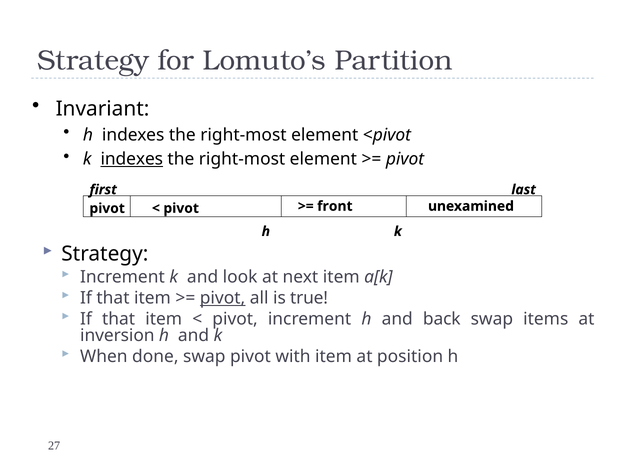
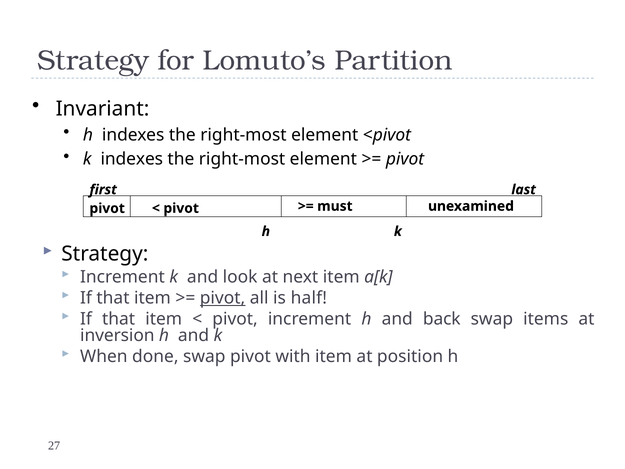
indexes underline: present -> none (132, 159)
front: front -> must (335, 206)
true: true -> half (309, 298)
